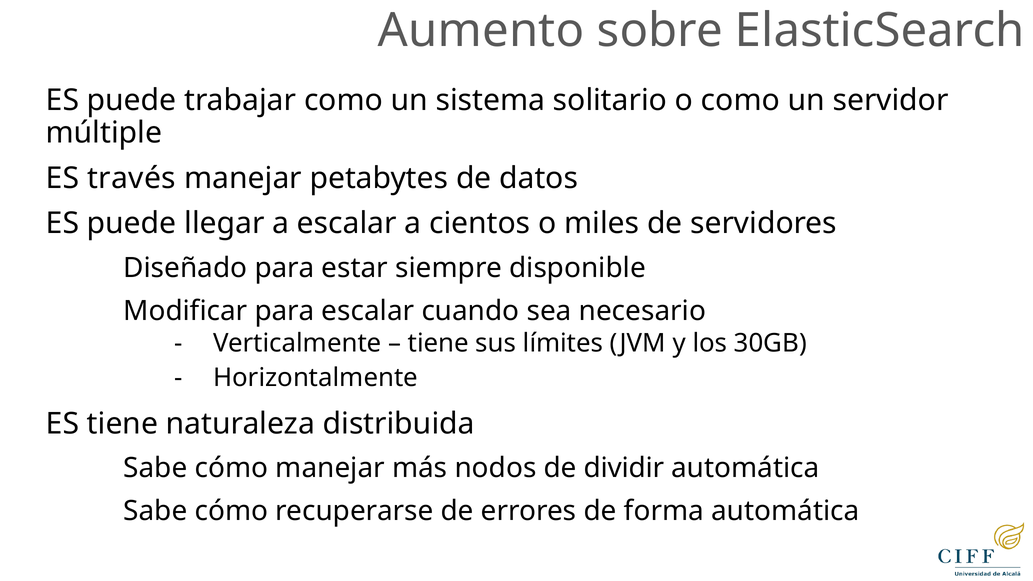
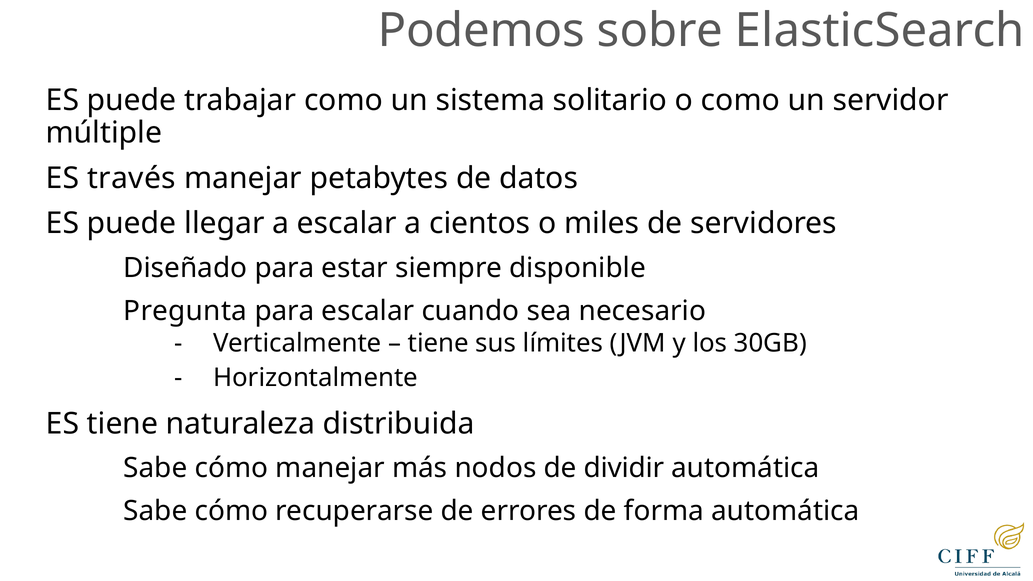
Aumento: Aumento -> Podemos (481, 30)
Modificar: Modificar -> Pregunta (185, 311)
